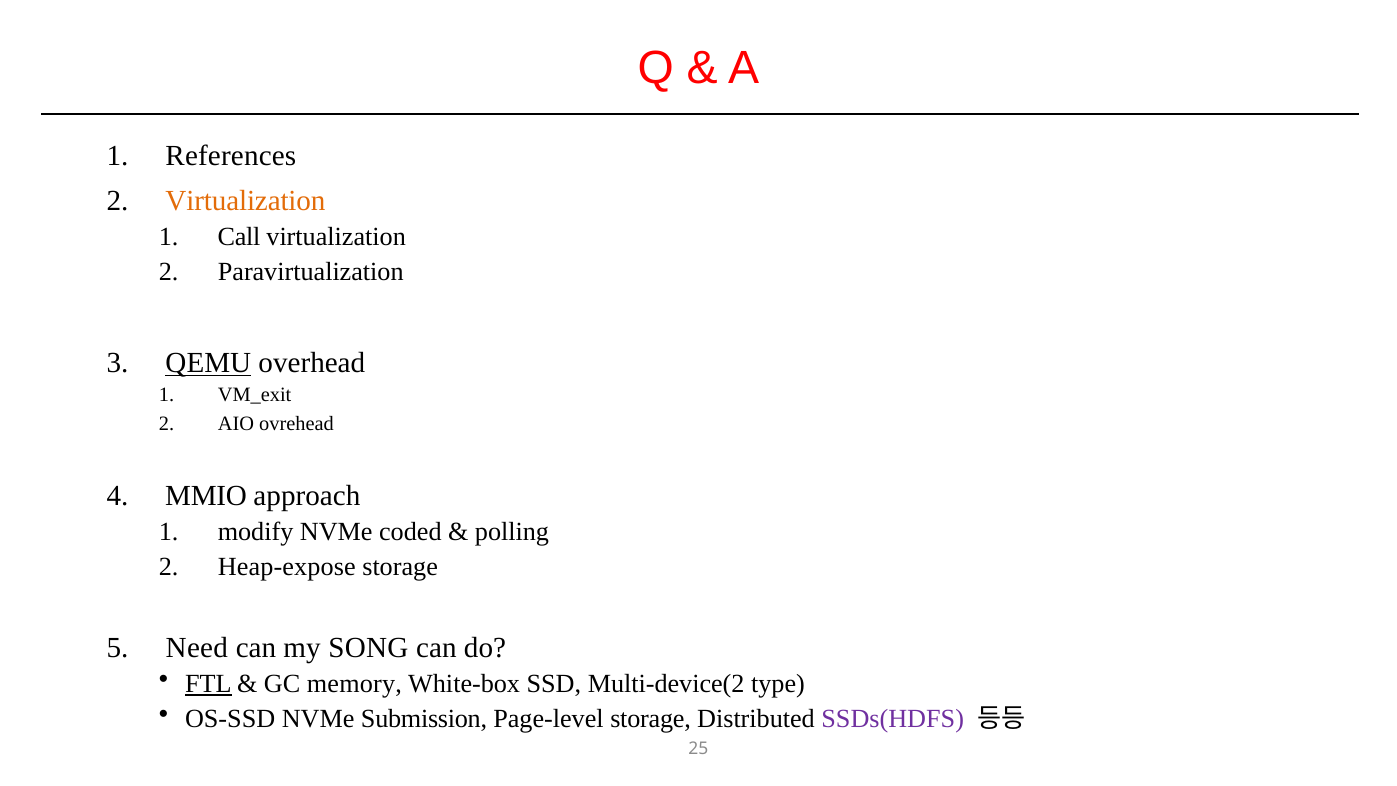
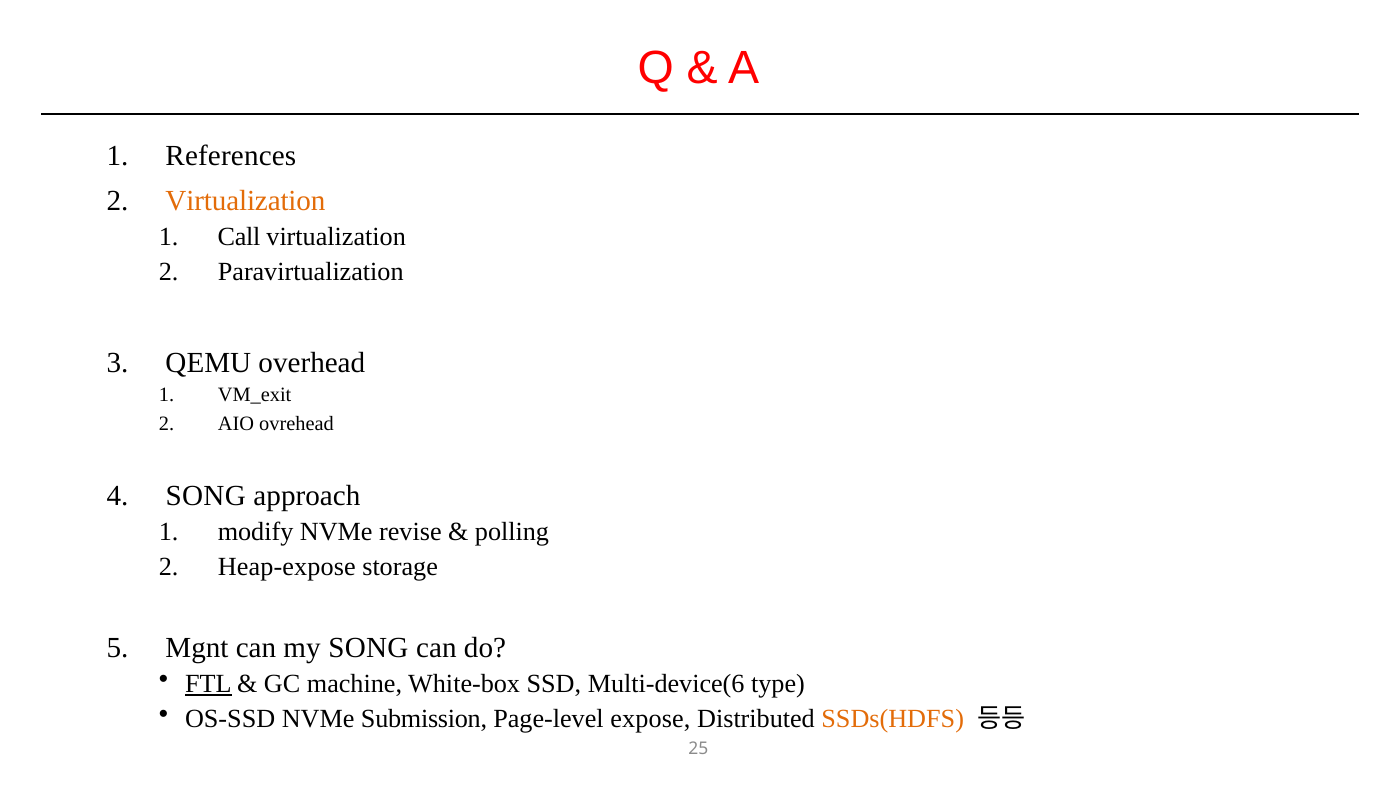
QEMU underline: present -> none (208, 363)
MMIO: MMIO -> SONG (206, 495)
coded: coded -> revise (410, 531)
Need: Need -> Mgnt (197, 648)
memory: memory -> machine (354, 684)
Multi-device(2: Multi-device(2 -> Multi-device(6 (666, 684)
Page-level storage: storage -> expose (650, 718)
SSDs(HDFS colour: purple -> orange (893, 718)
